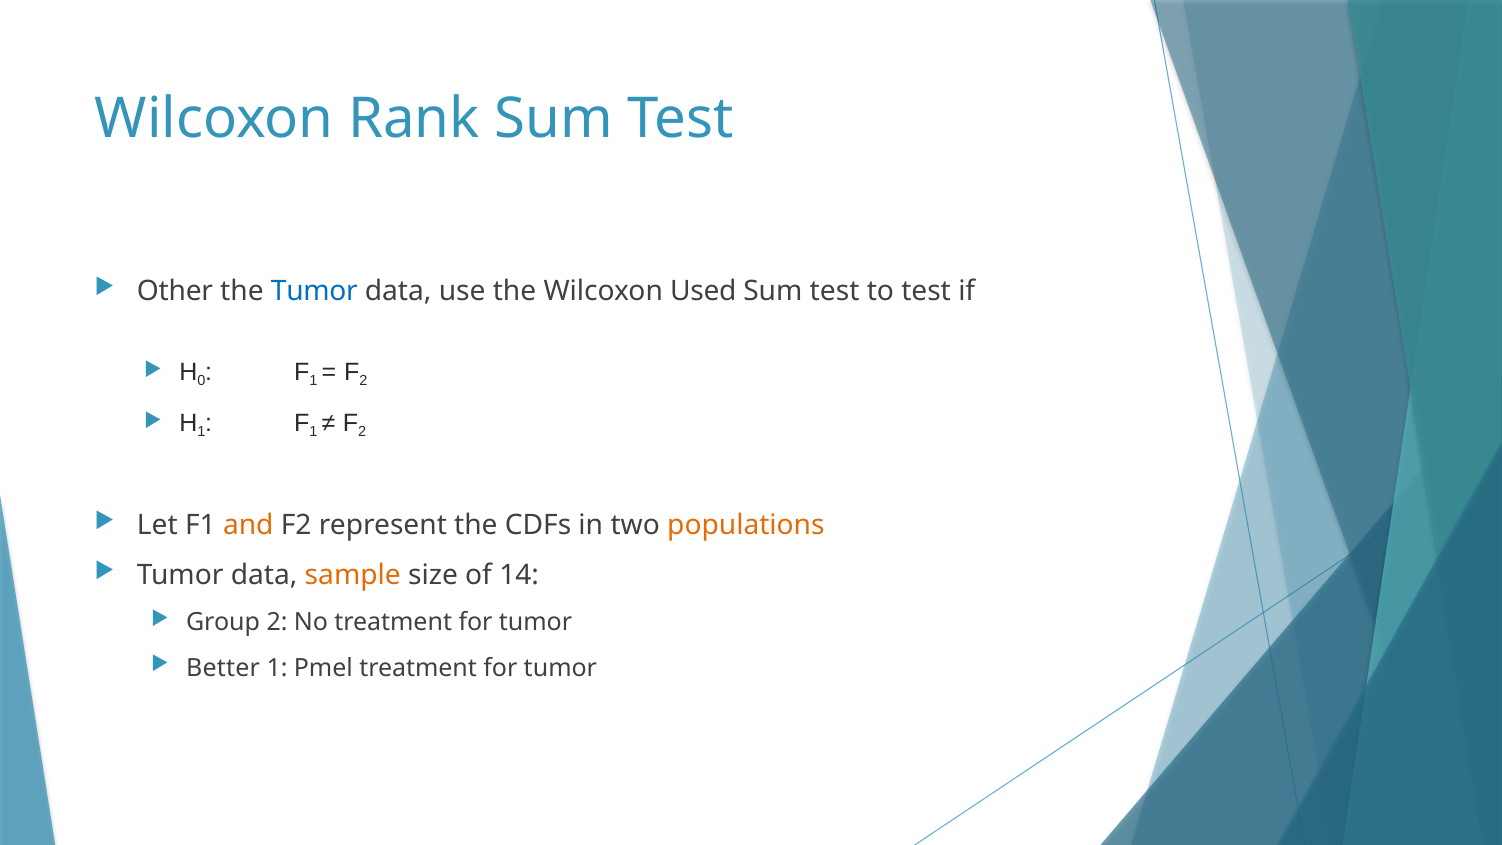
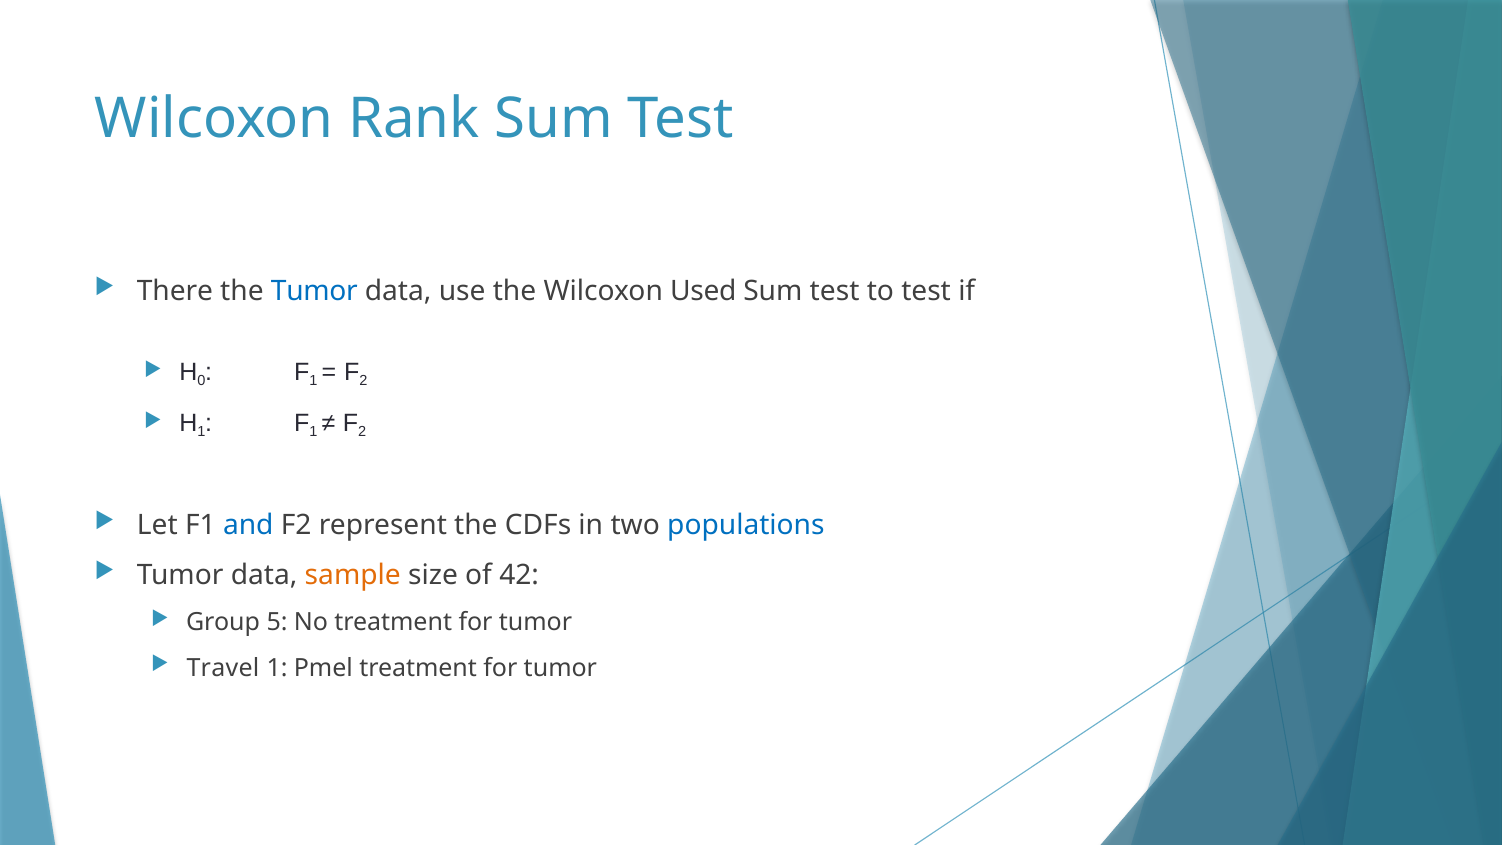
Other: Other -> There (175, 291)
and colour: orange -> blue (248, 525)
populations colour: orange -> blue (746, 525)
14: 14 -> 42 (519, 575)
Group 2: 2 -> 5 (277, 622)
Better: Better -> Travel (223, 668)
